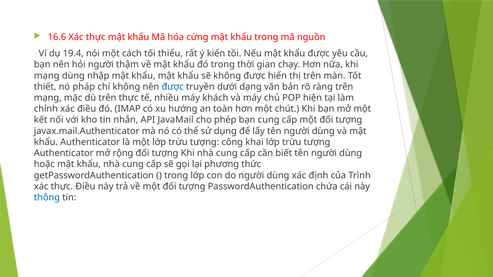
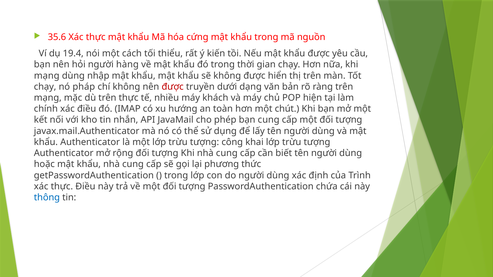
16.6: 16.6 -> 35.6 (57, 37)
thậm: thậm -> hàng (127, 65)
thiết: thiết -> chạy (45, 87)
được colour: blue -> red (173, 87)
